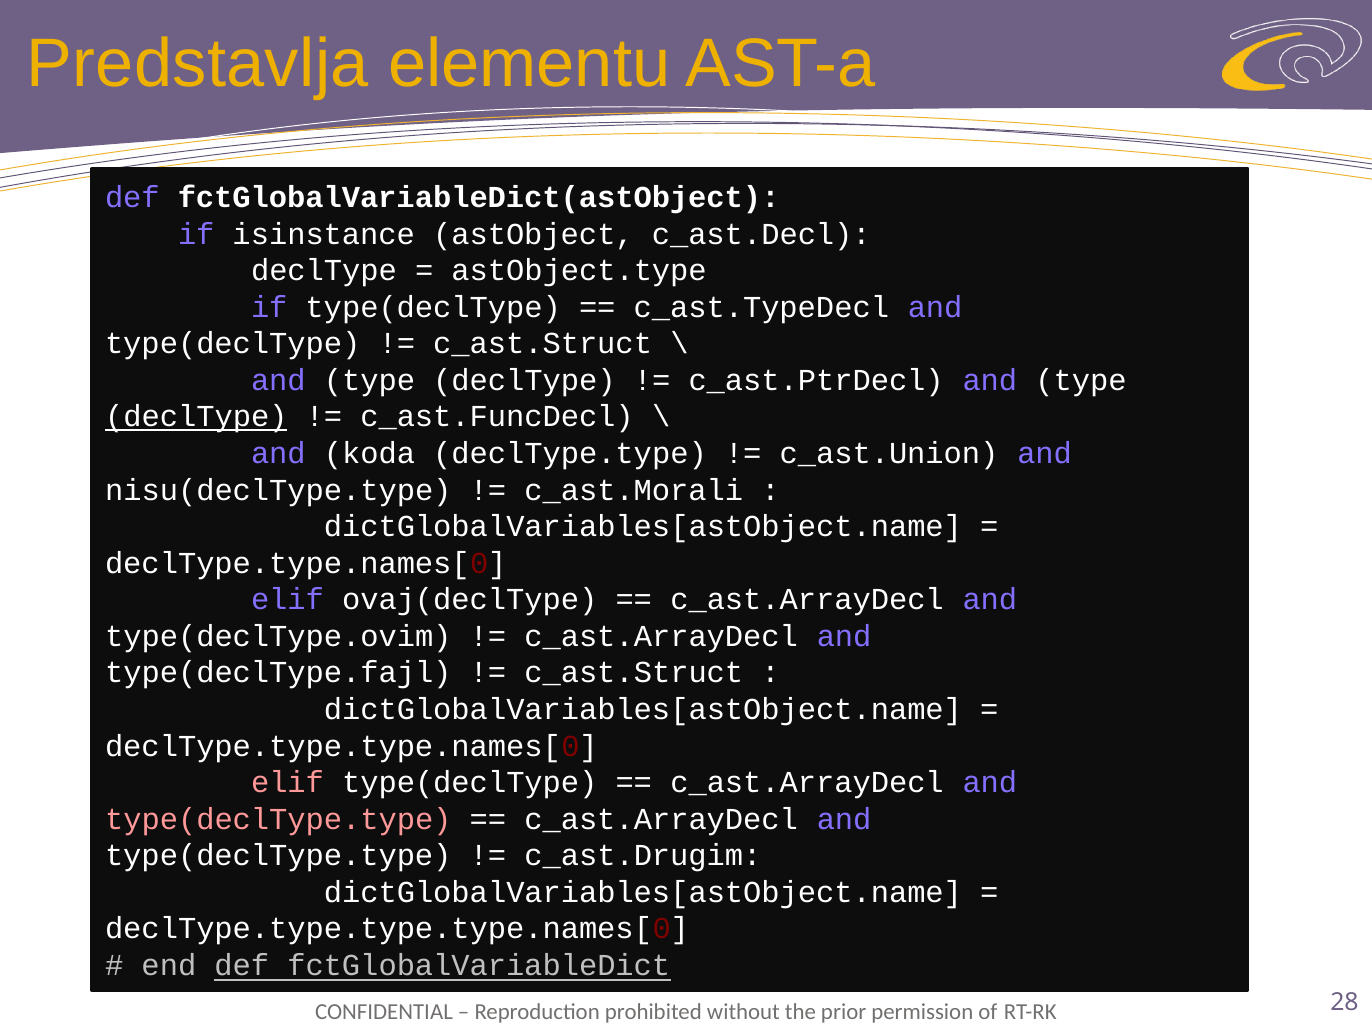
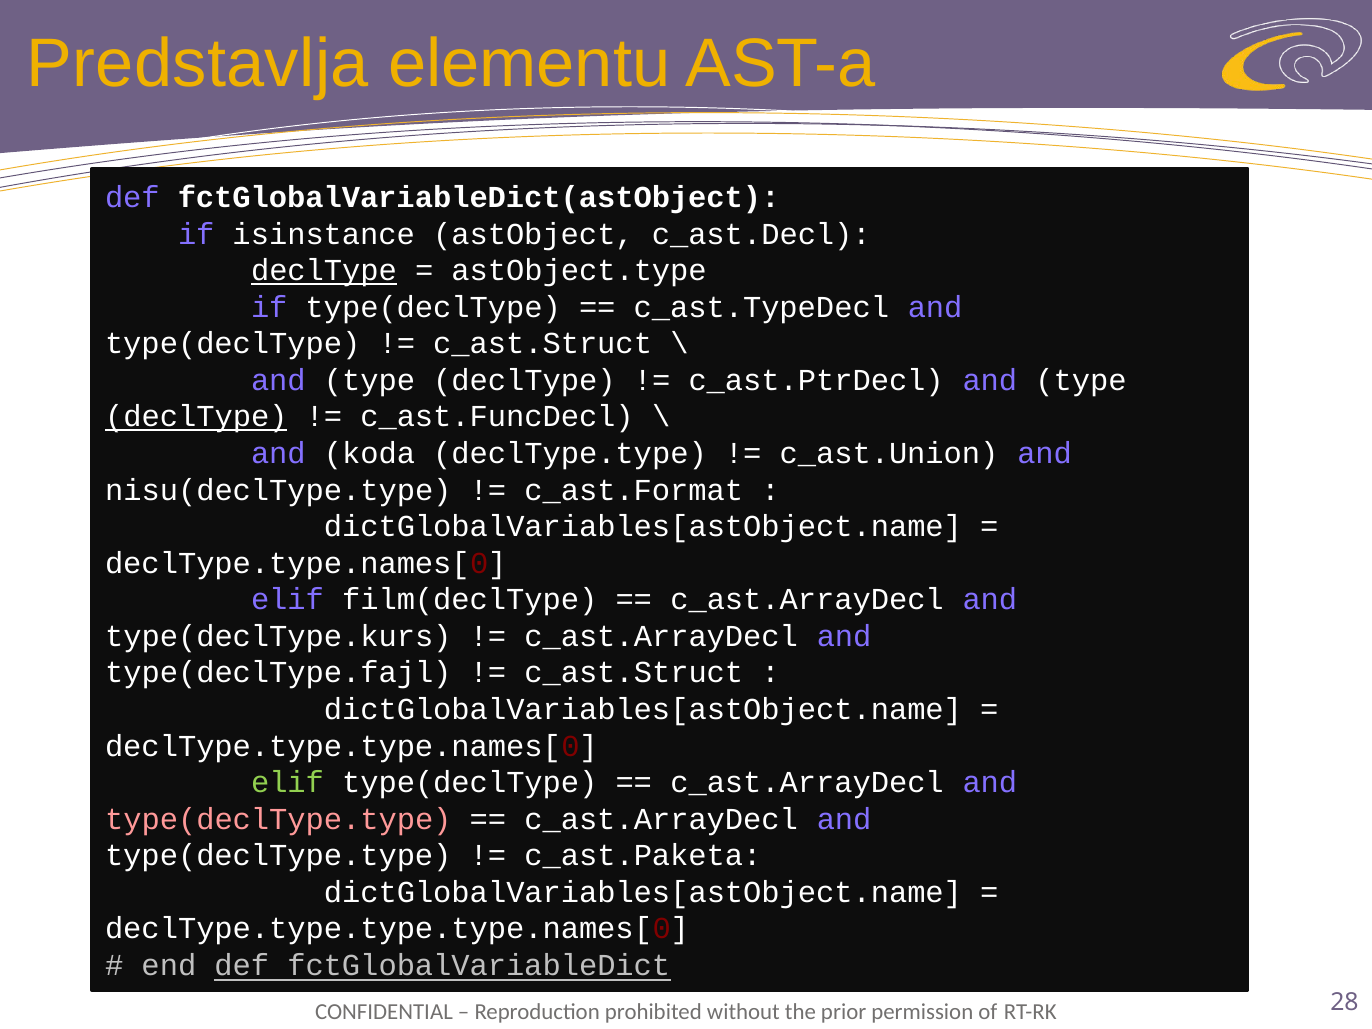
declType underline: none -> present (324, 271)
c_ast.Morali: c_ast.Morali -> c_ast.Format (634, 490)
ovaj(declType: ovaj(declType -> film(declType (470, 600)
type(declType.ovim: type(declType.ovim -> type(declType.kurs (278, 636)
elif colour: pink -> light green (288, 783)
c_ast.Drugim: c_ast.Drugim -> c_ast.Paketa (643, 856)
